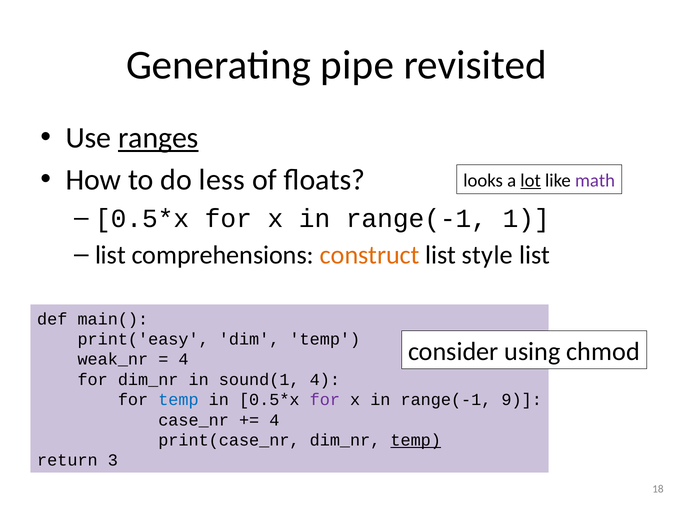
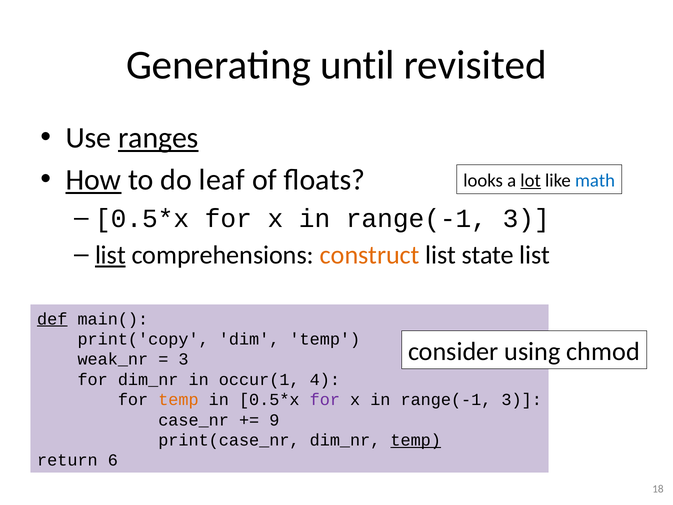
pipe: pipe -> until (358, 65)
How underline: none -> present (93, 180)
less: less -> leaf (222, 180)
math colour: purple -> blue (595, 180)
1: 1 -> 3 (526, 219)
list underline: none -> present (110, 255)
style: style -> state (488, 255)
def underline: none -> present (52, 319)
print('easy: print('easy -> print('copy (143, 339)
4: 4 -> 3 (183, 359)
sound(1: sound(1 -> occur(1 (259, 379)
temp colour: blue -> orange (178, 400)
9: 9 -> 3 (522, 400)
4: 4 -> 9 (274, 420)
3: 3 -> 6 (113, 460)
